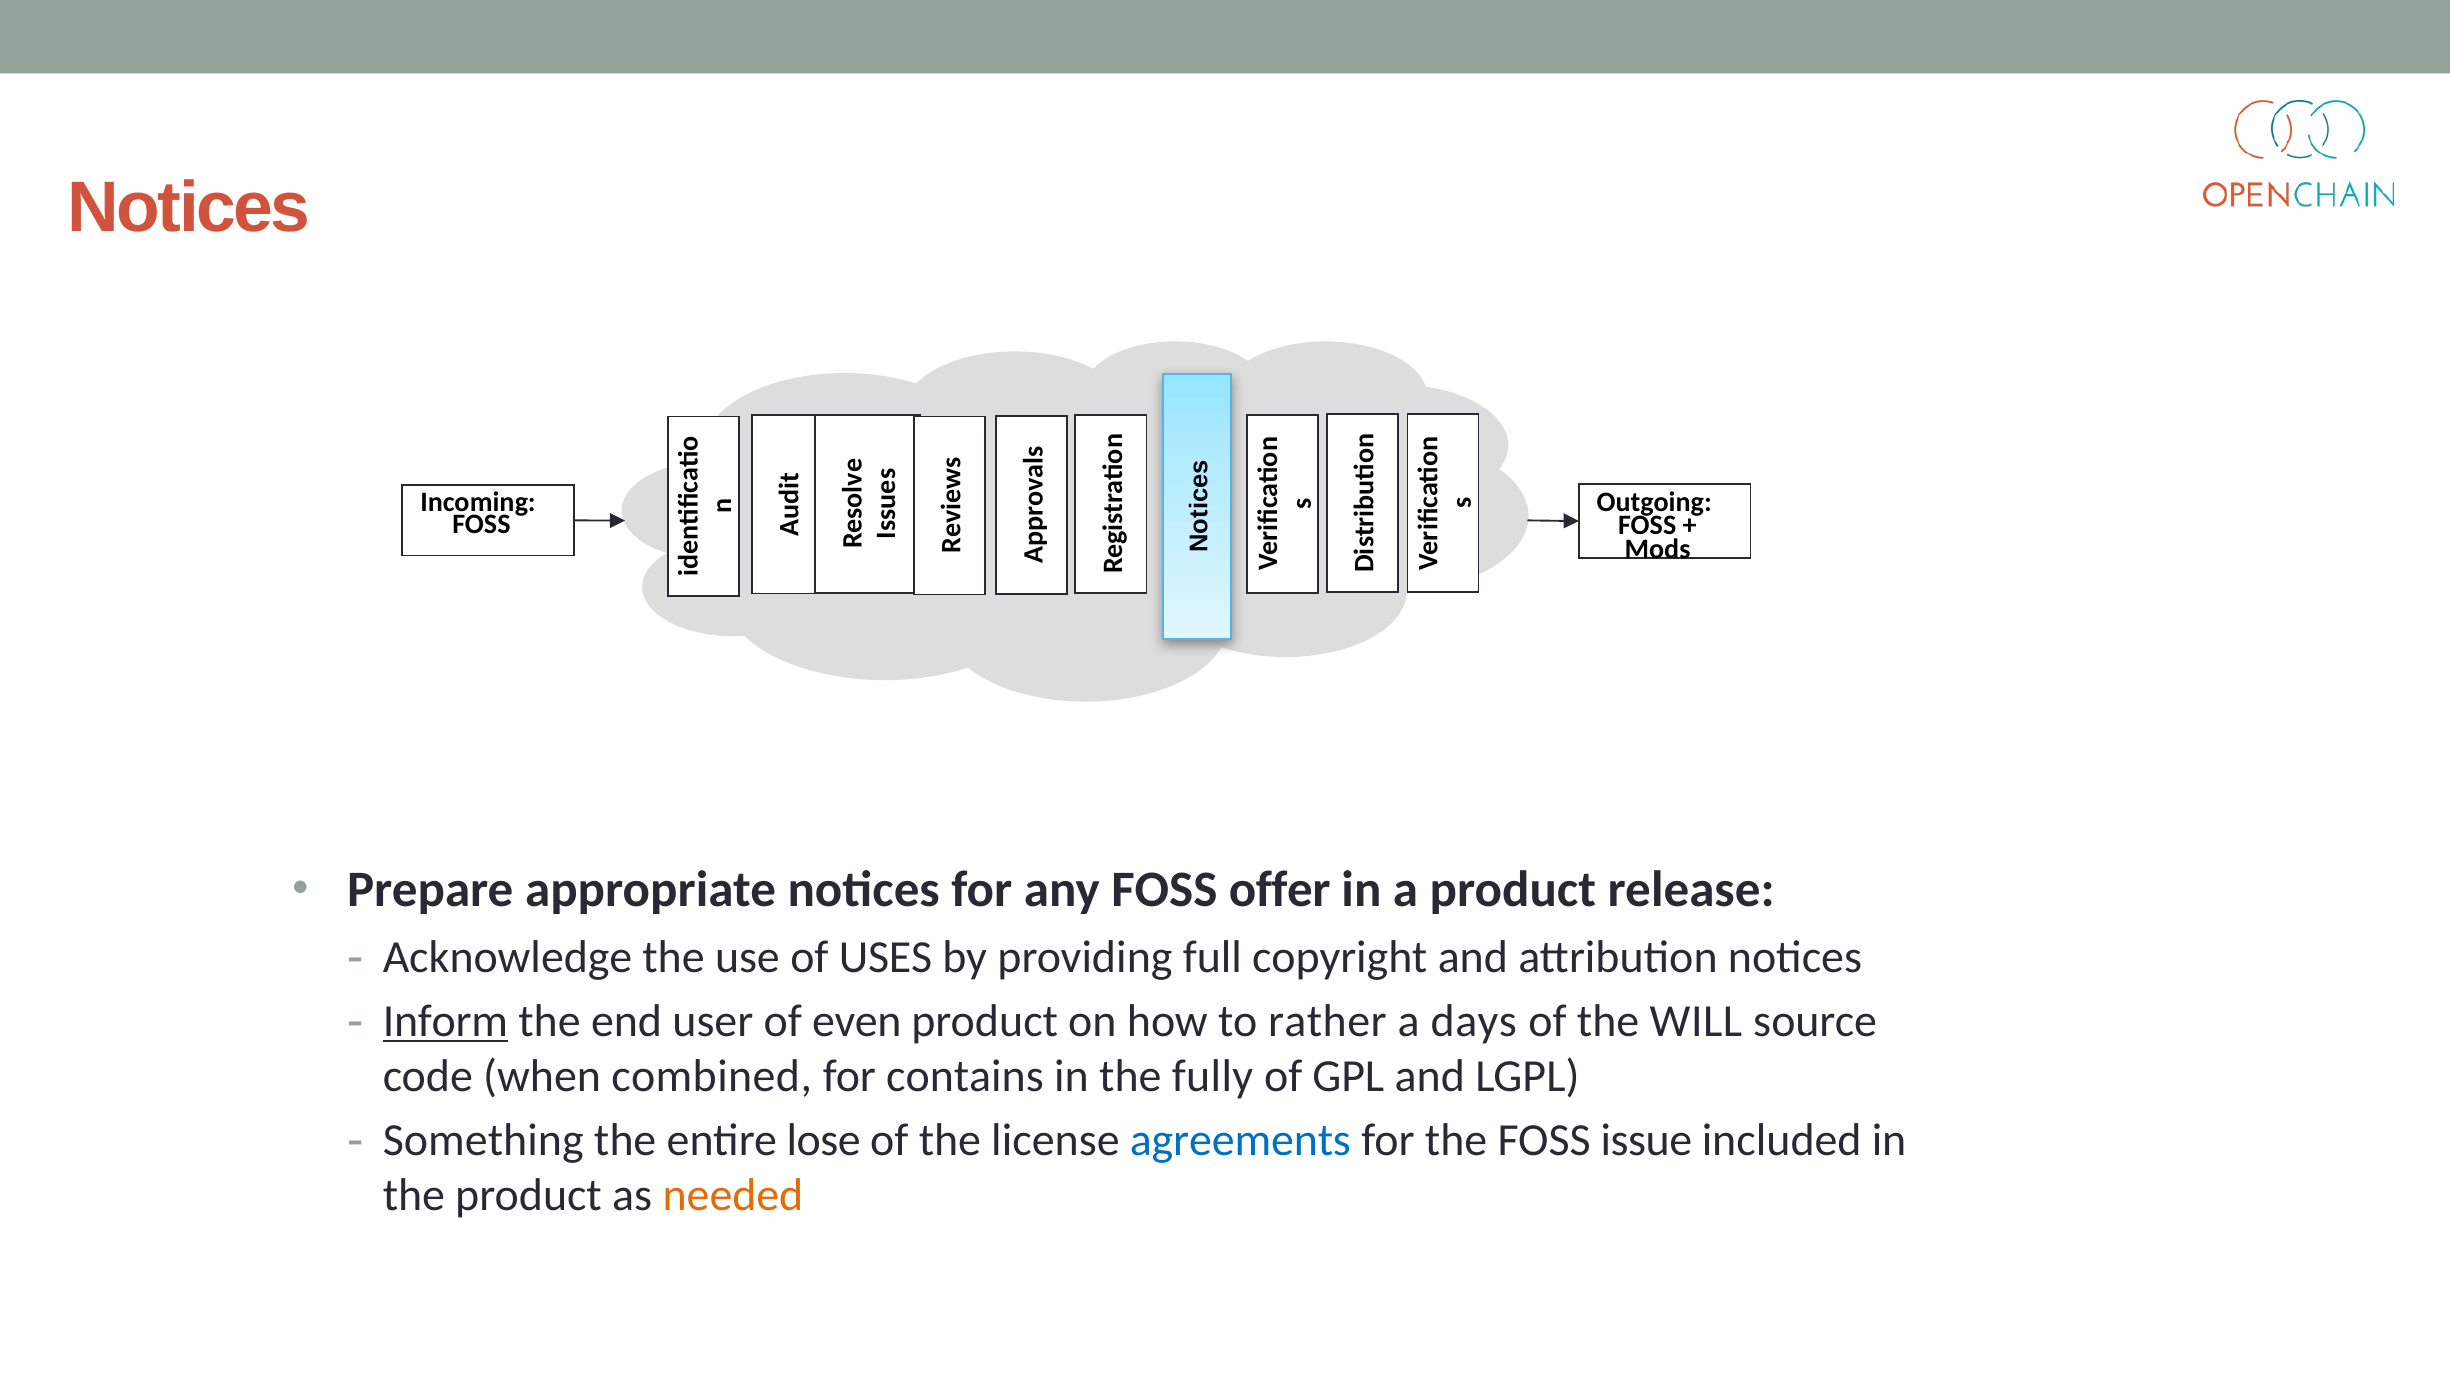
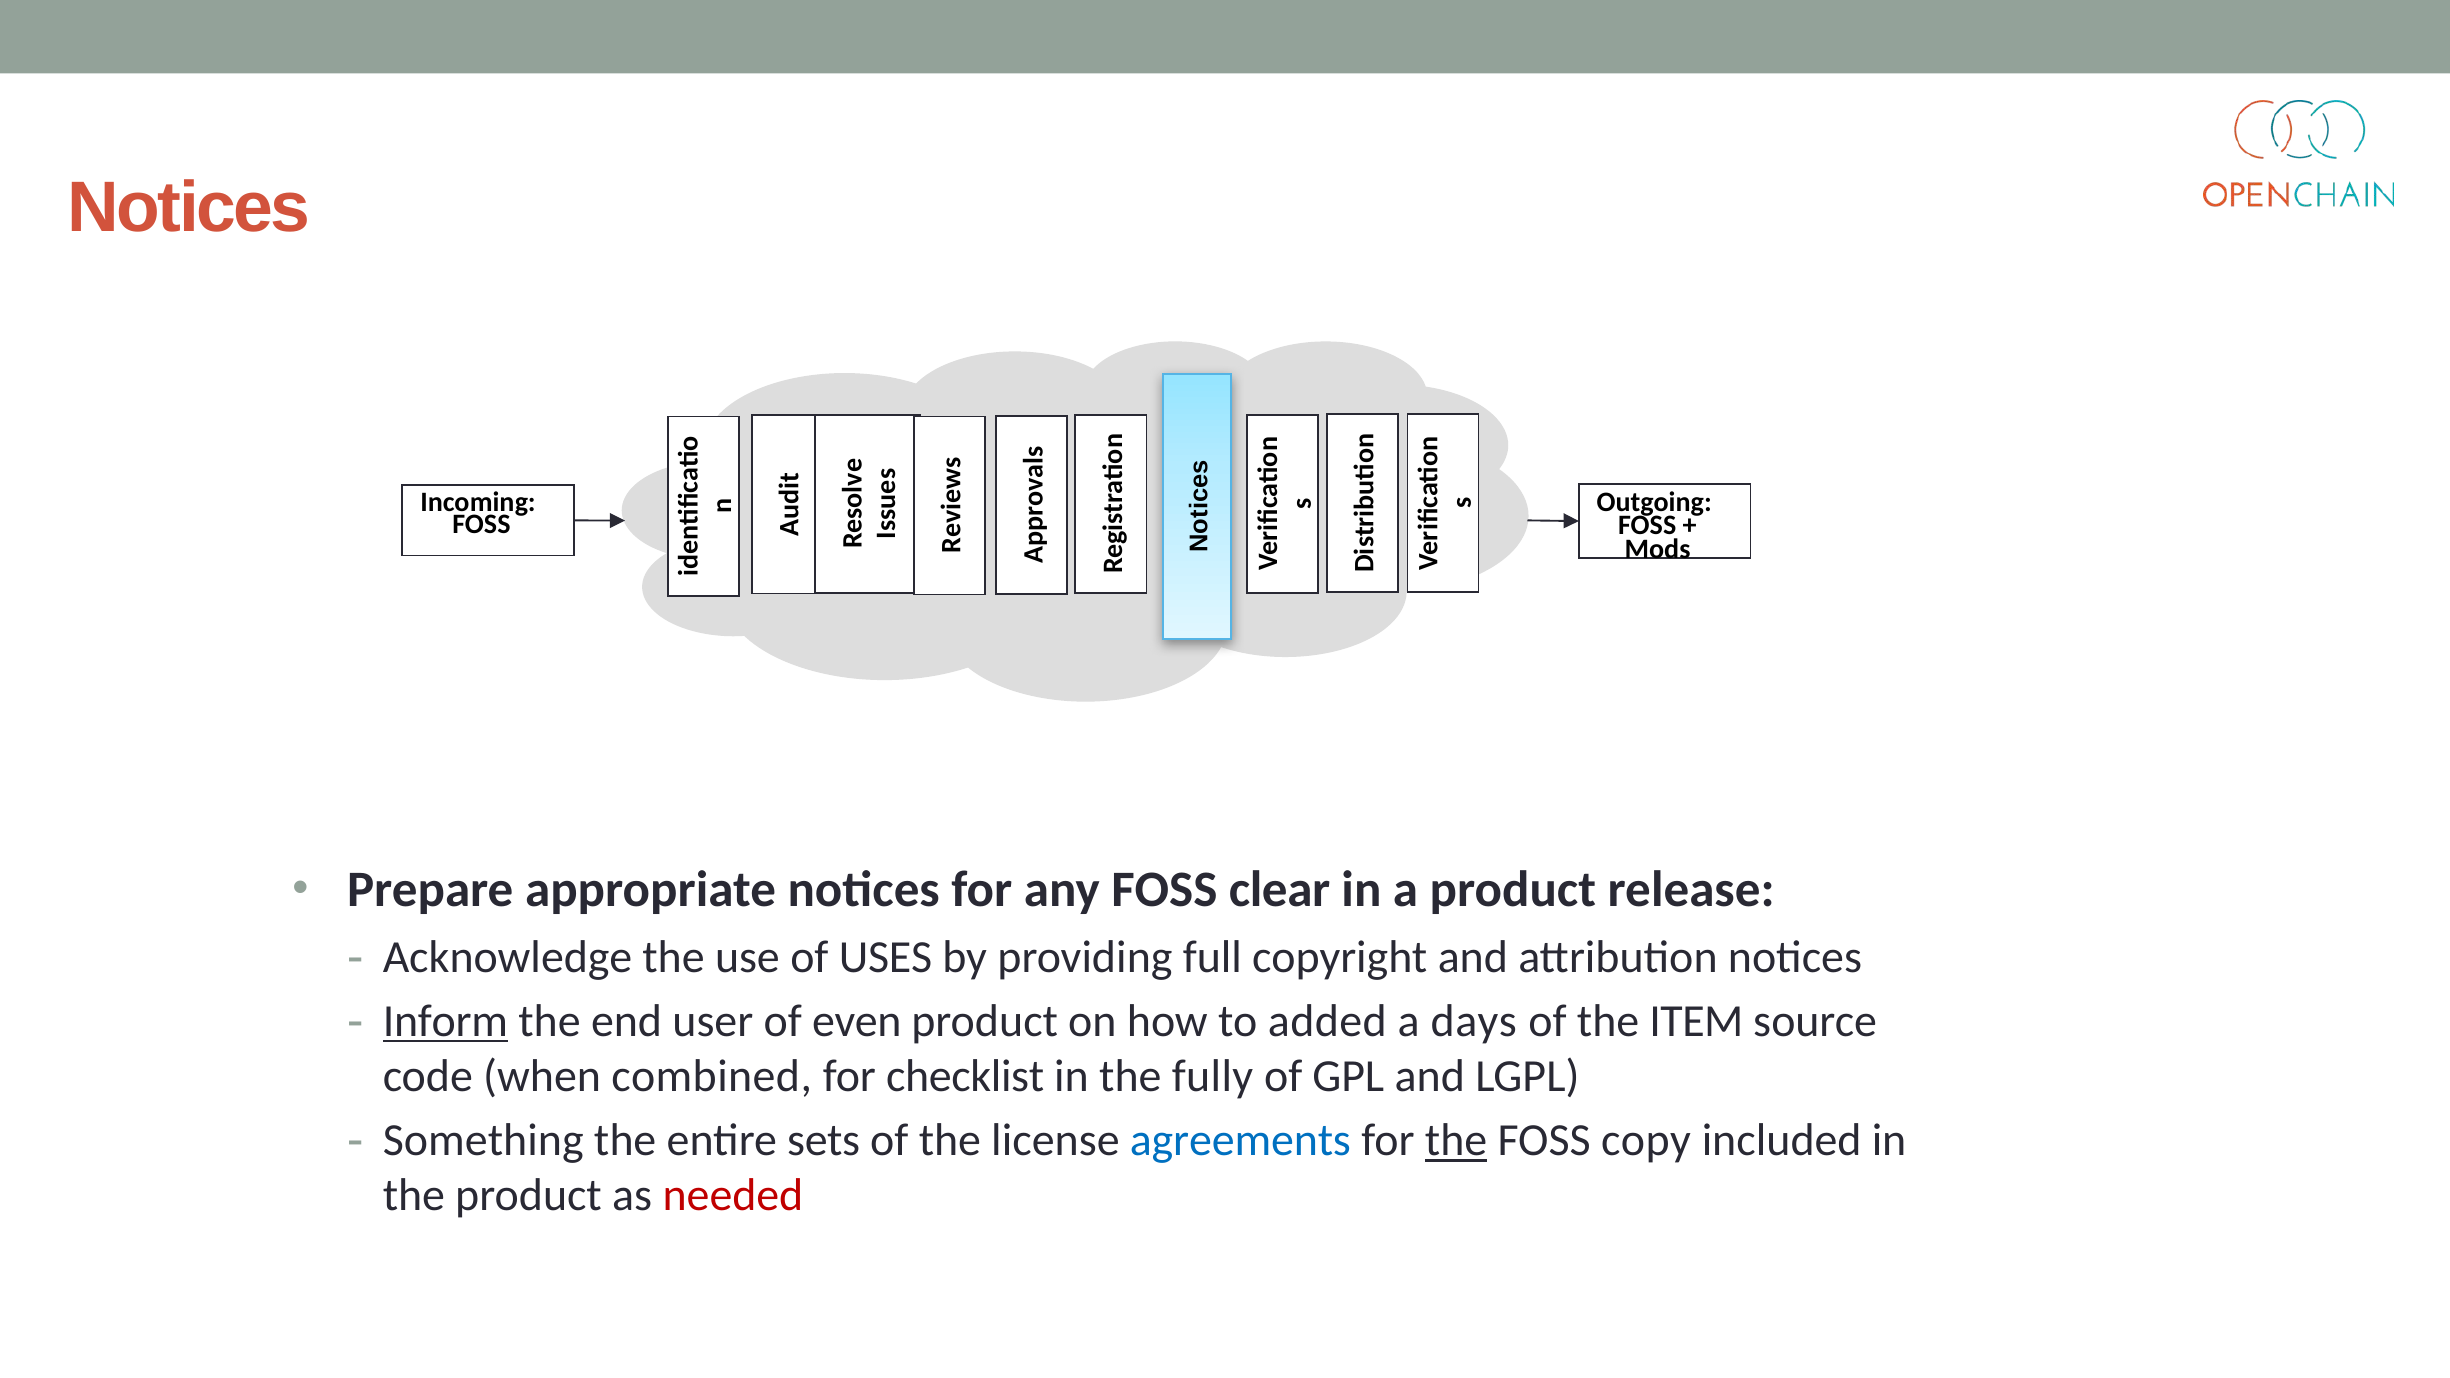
offer: offer -> clear (1280, 890)
rather: rather -> added (1327, 1021)
WILL: WILL -> ITEM (1696, 1021)
contains: contains -> checklist (965, 1076)
lose: lose -> sets (824, 1141)
the underline: none -> present (1456, 1141)
issue: issue -> copy (1646, 1141)
needed colour: orange -> red (733, 1196)
